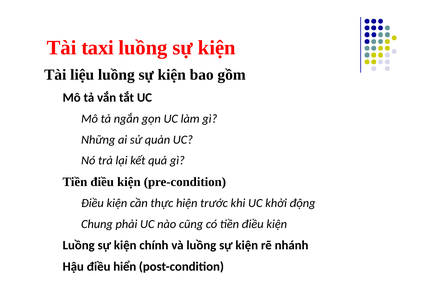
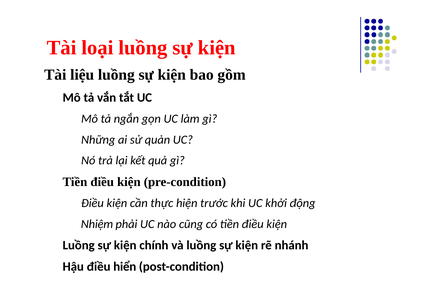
taxi: taxi -> loại (97, 48)
Chung: Chung -> Nhiệm (97, 224)
